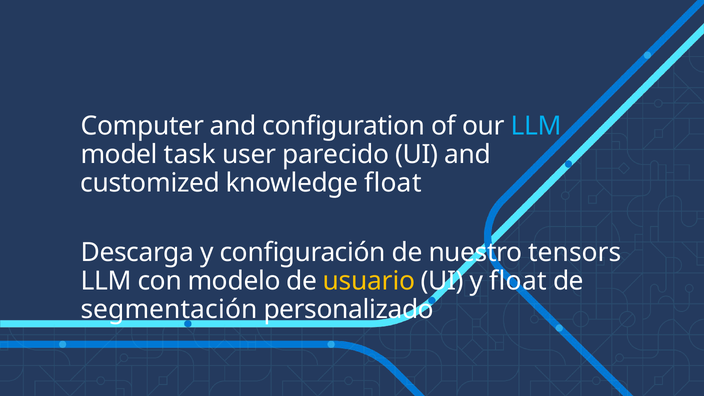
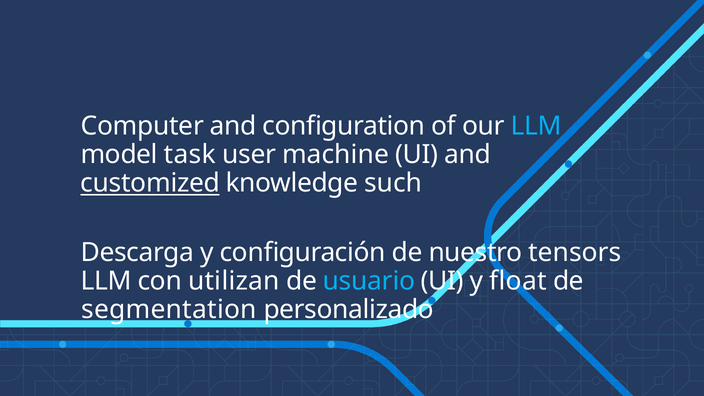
parecido: parecido -> machine (335, 155)
customized underline: none -> present (150, 183)
knowledge float: float -> such (393, 183)
modelo: modelo -> utilizan (234, 281)
usuario colour: yellow -> light blue (369, 281)
segmentación: segmentación -> segmentation (169, 310)
